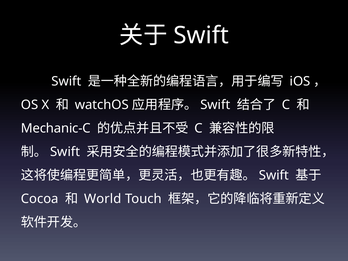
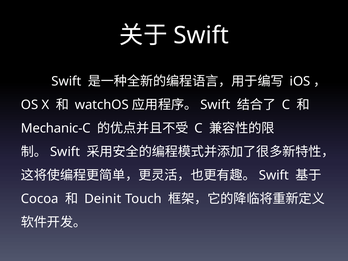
World: World -> Deinit (103, 199)
